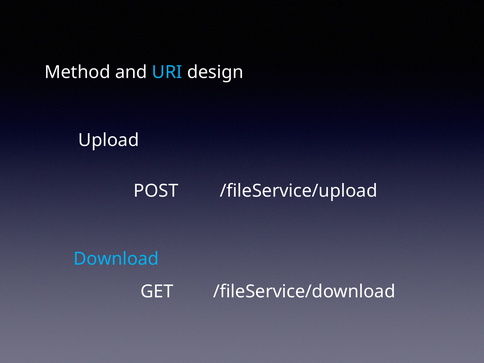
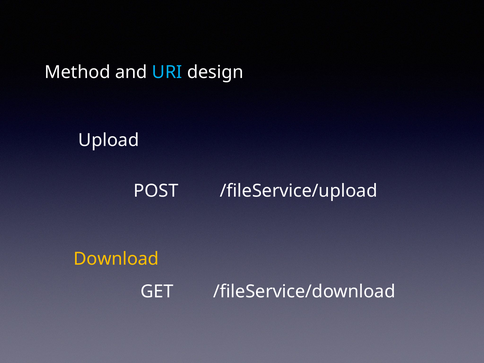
Download colour: light blue -> yellow (116, 259)
